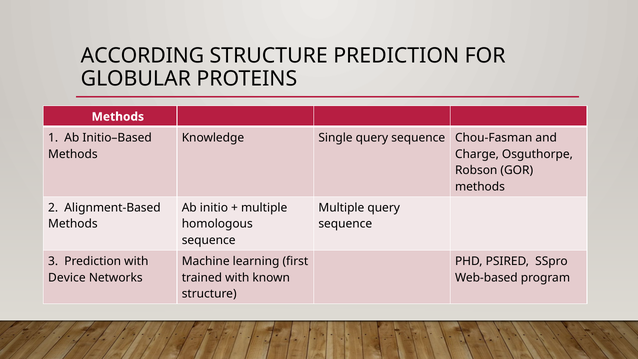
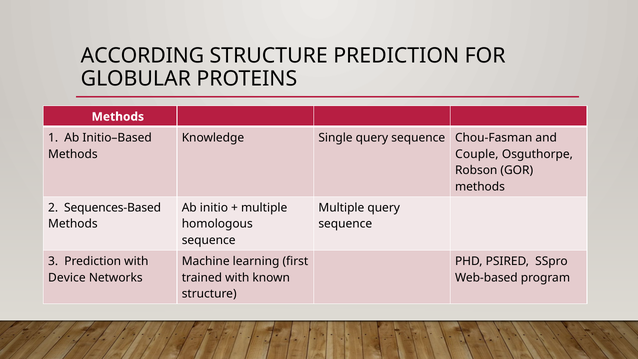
Charge: Charge -> Couple (477, 154)
Alignment-Based: Alignment-Based -> Sequences-Based (113, 208)
